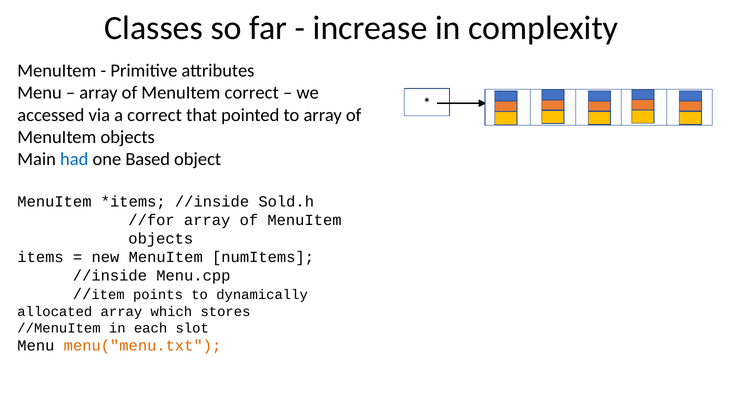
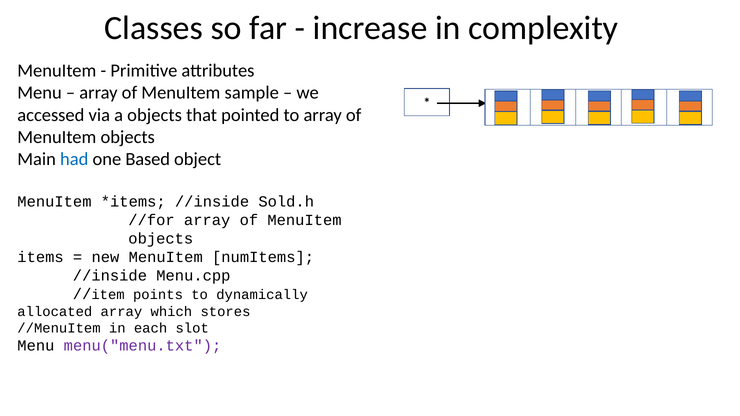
MenuItem correct: correct -> sample (252, 93)
a correct: correct -> objects (155, 115)
menu("menu.txt colour: orange -> purple (143, 346)
